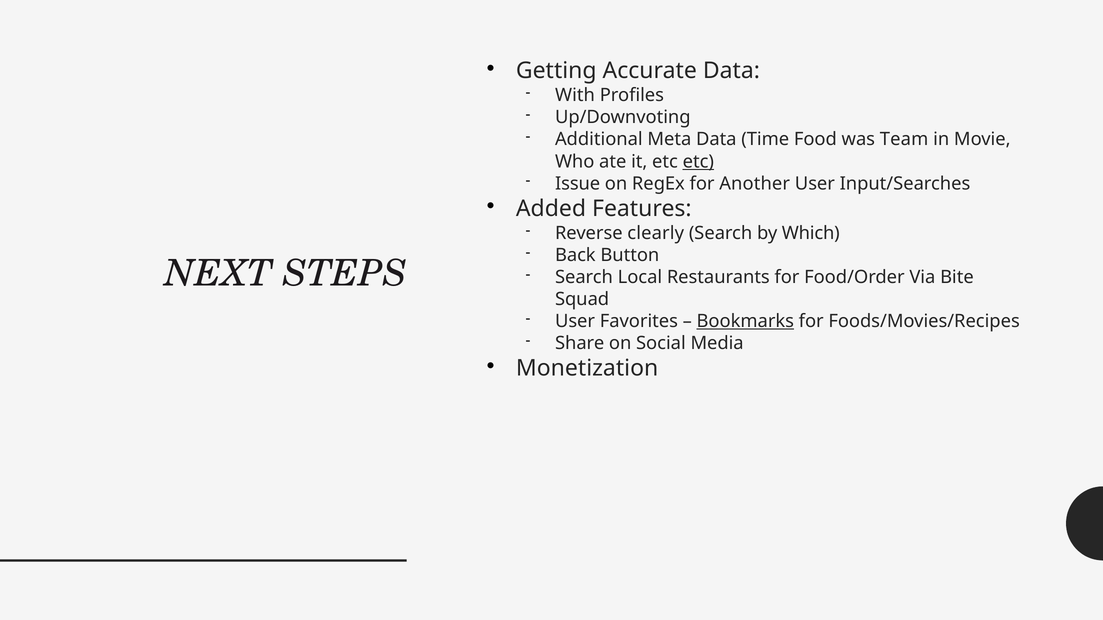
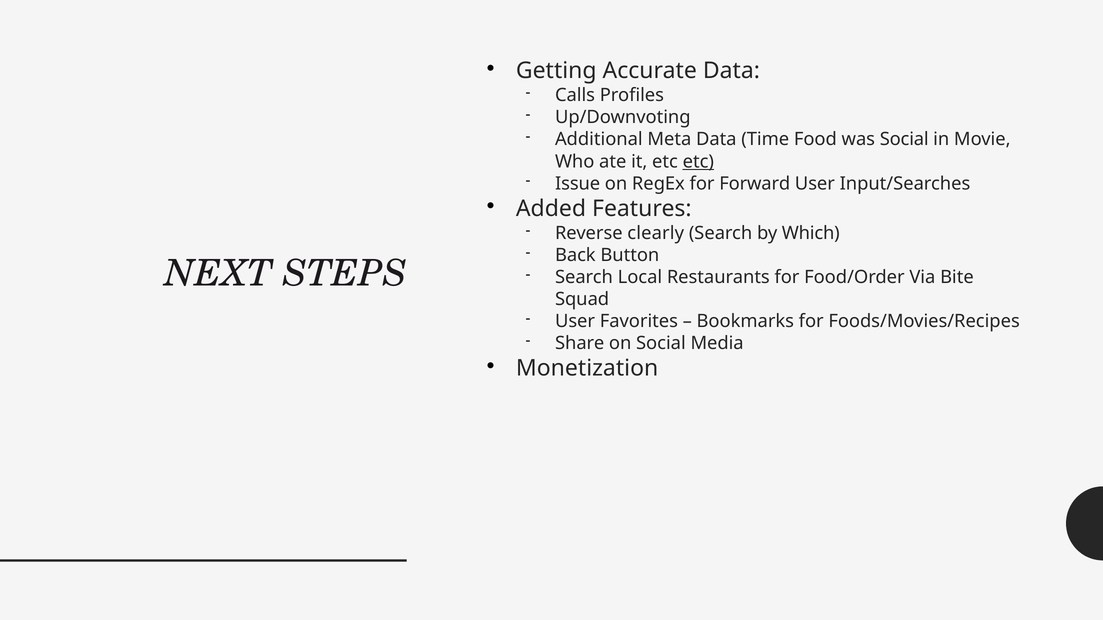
With: With -> Calls (575, 95)
was Team: Team -> Social (904, 140)
Another: Another -> Forward (755, 184)
Bookmarks underline: present -> none (745, 321)
